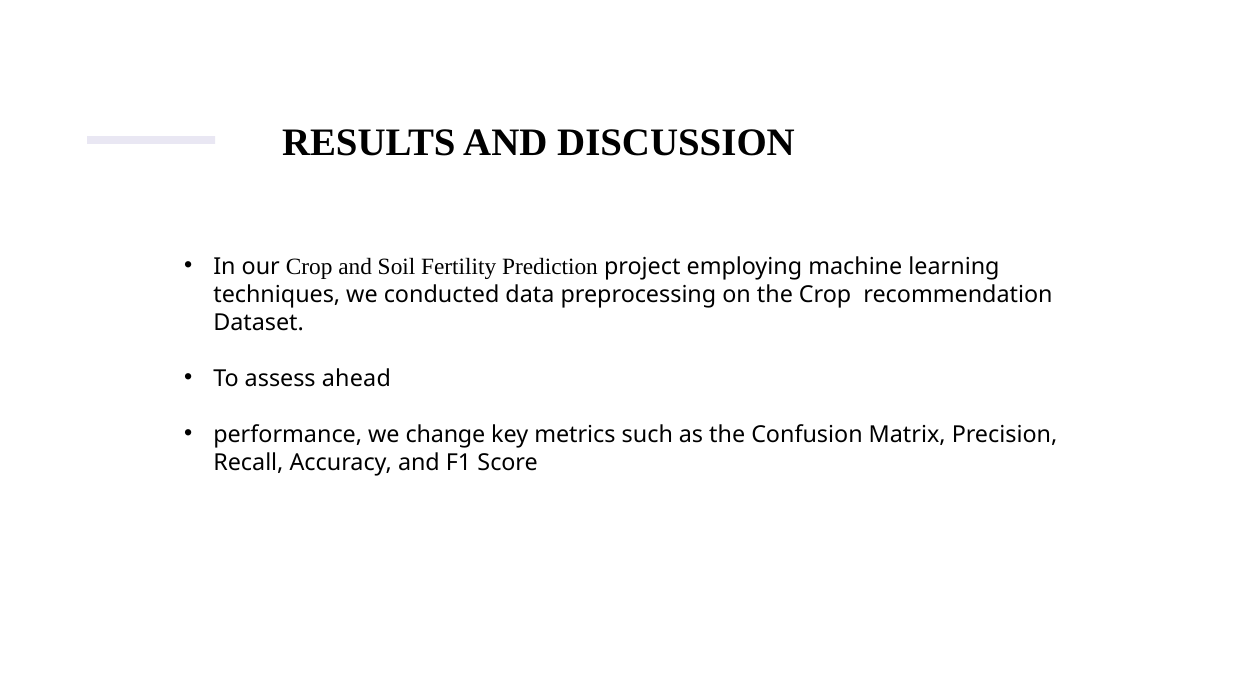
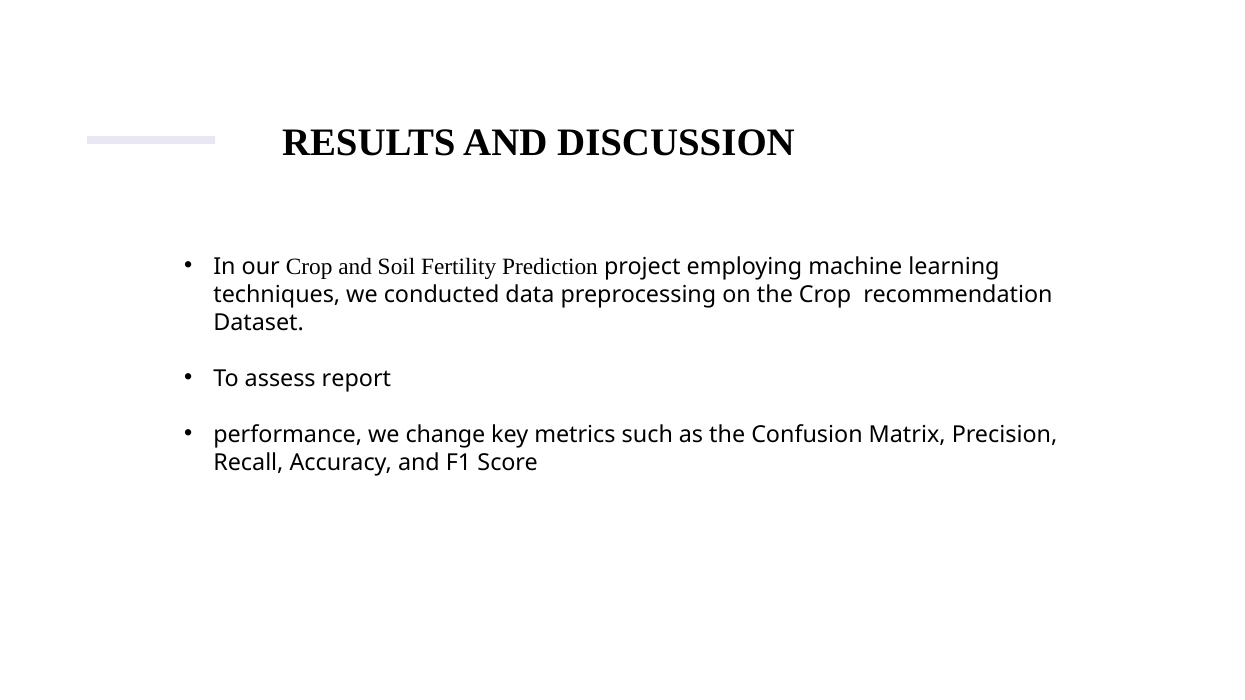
ahead: ahead -> report (356, 379)
